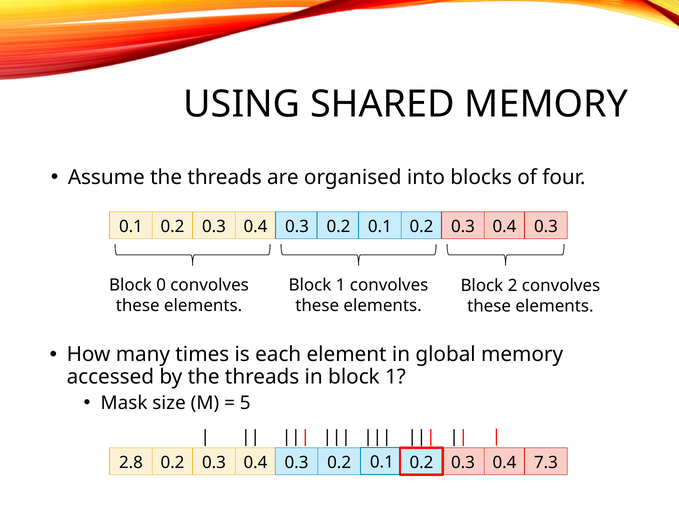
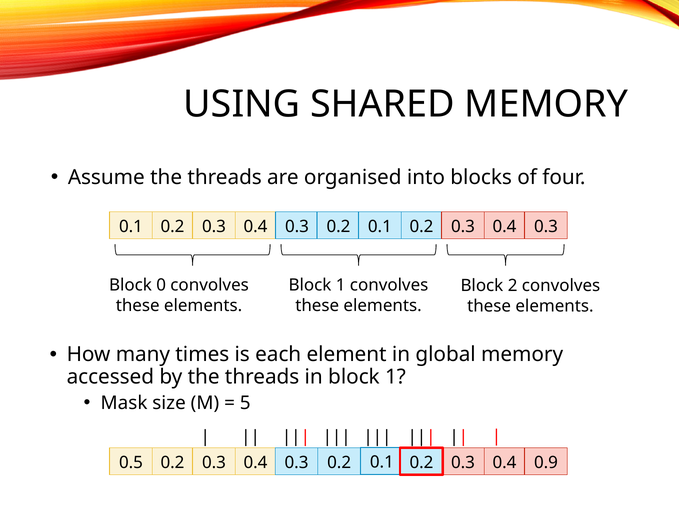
2.8: 2.8 -> 0.5 (131, 463)
7.3: 7.3 -> 0.9 (546, 463)
